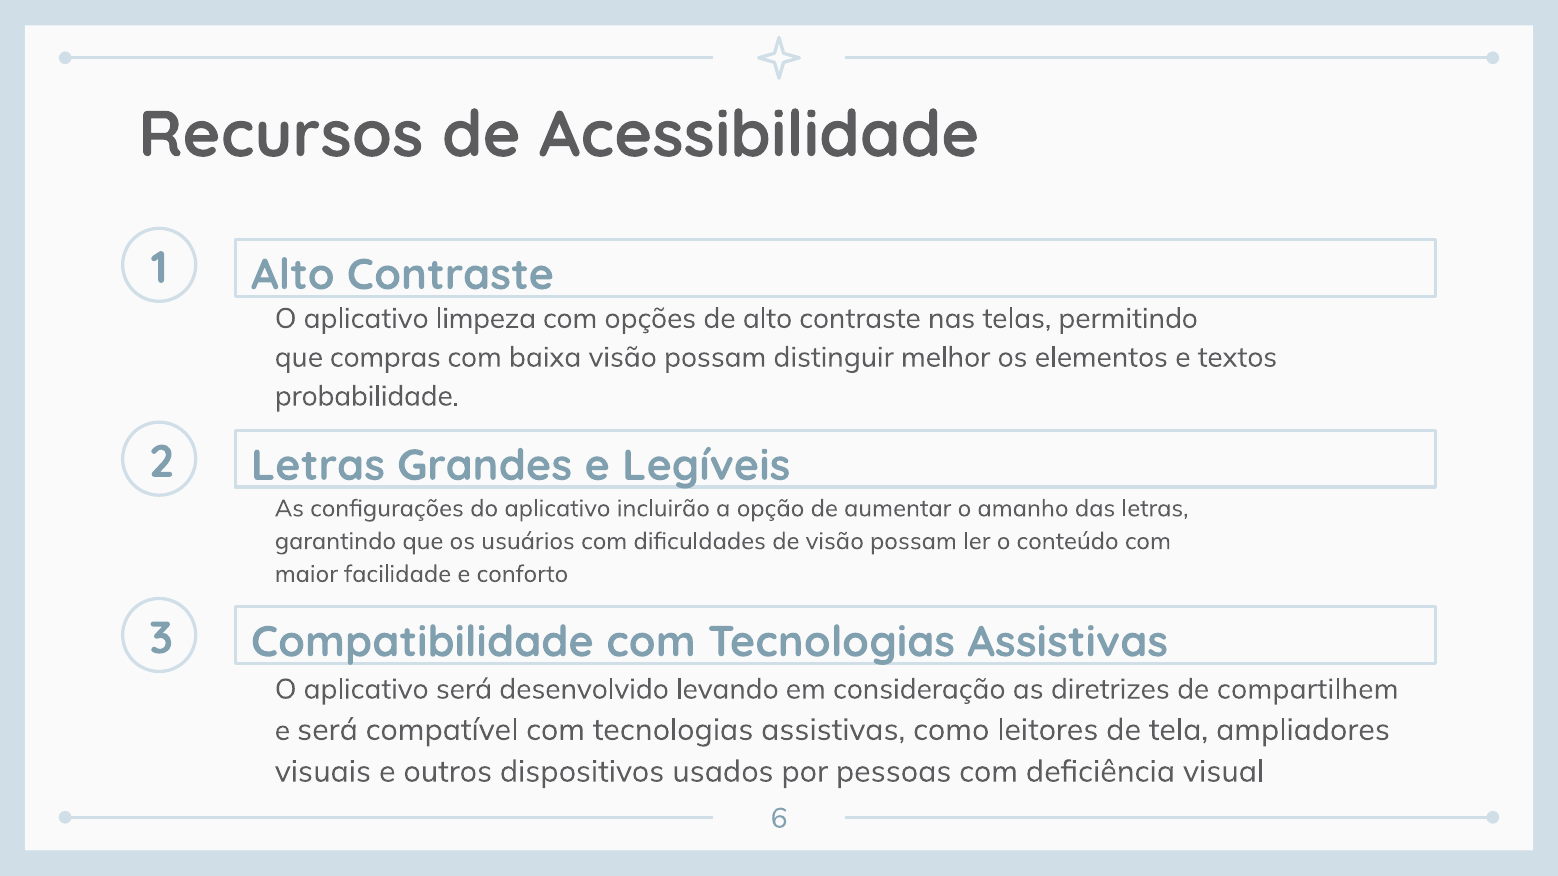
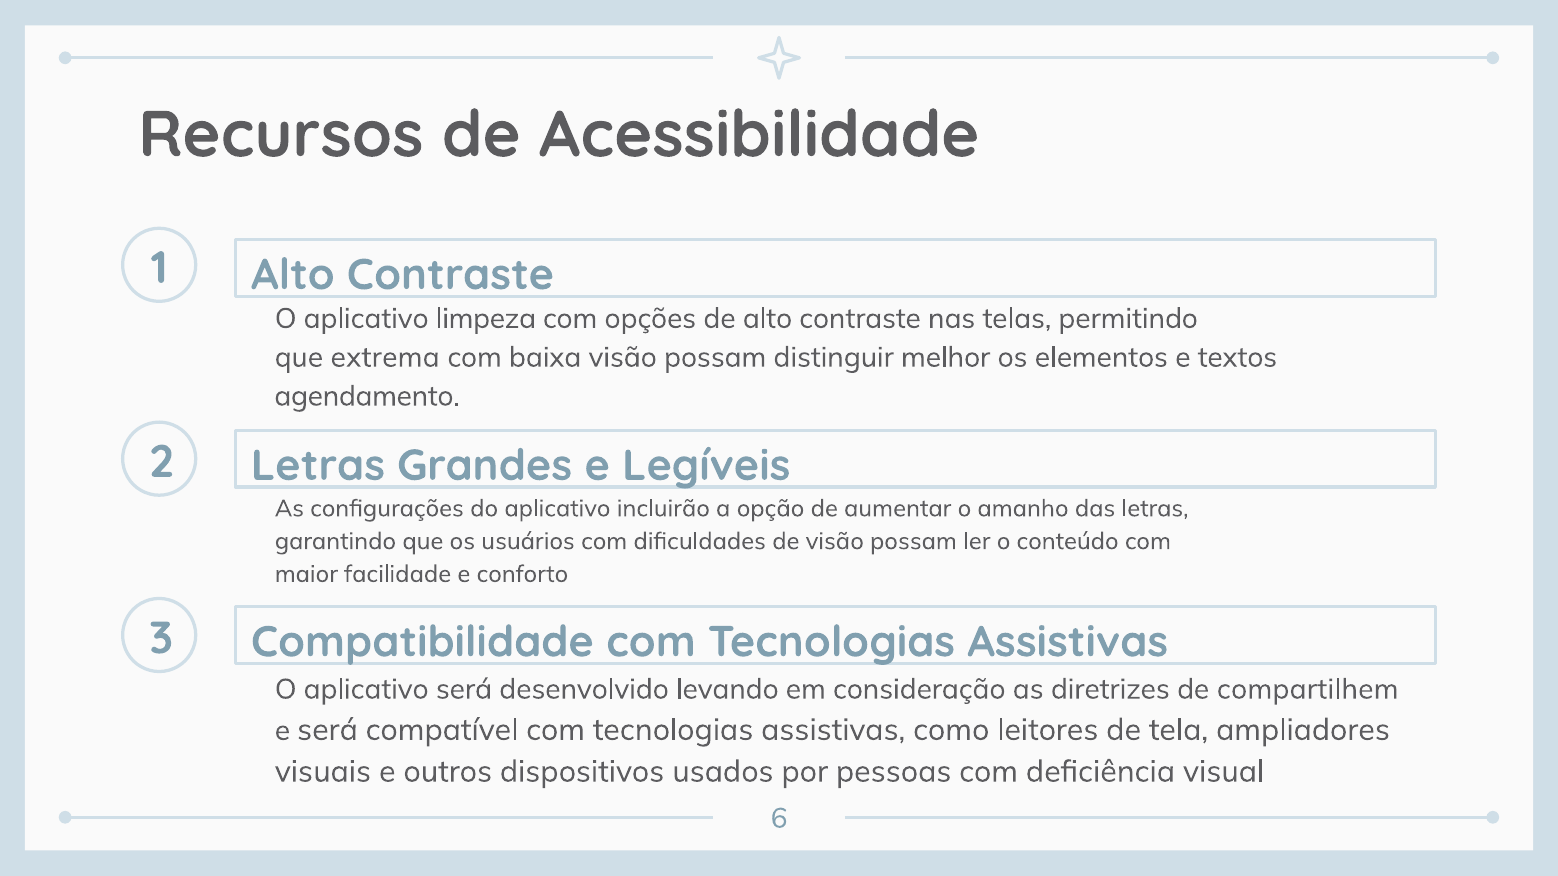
compras: compras -> extrema (385, 358)
probabilidade: probabilidade -> agendamento (367, 396)
